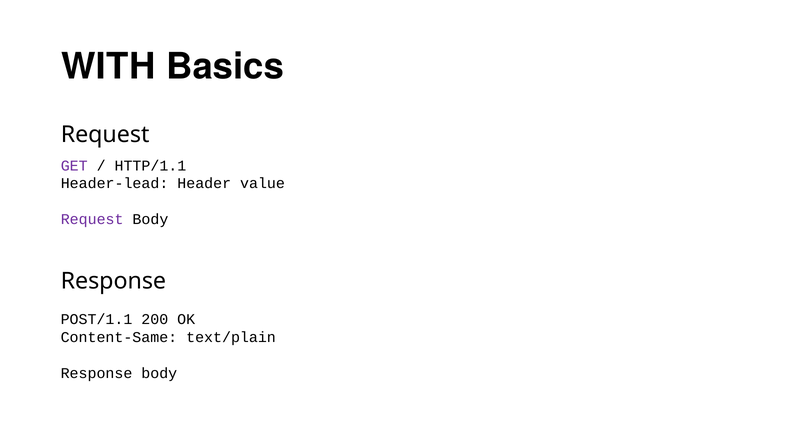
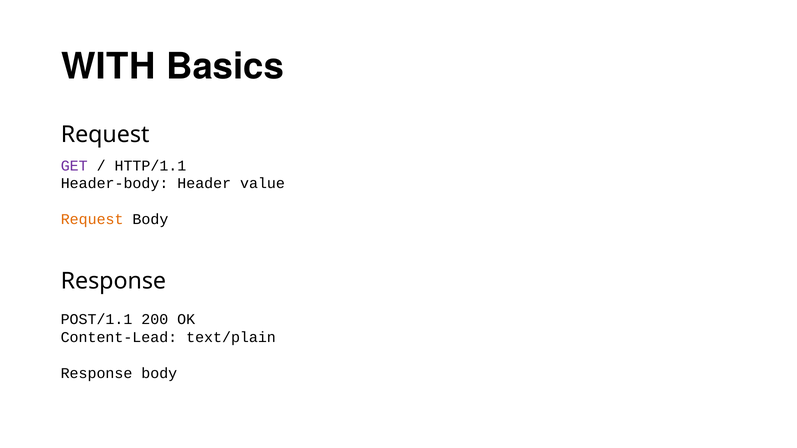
Header-lead: Header-lead -> Header-body (115, 184)
Request colour: purple -> orange (92, 220)
Content-Same: Content-Same -> Content-Lead (119, 338)
